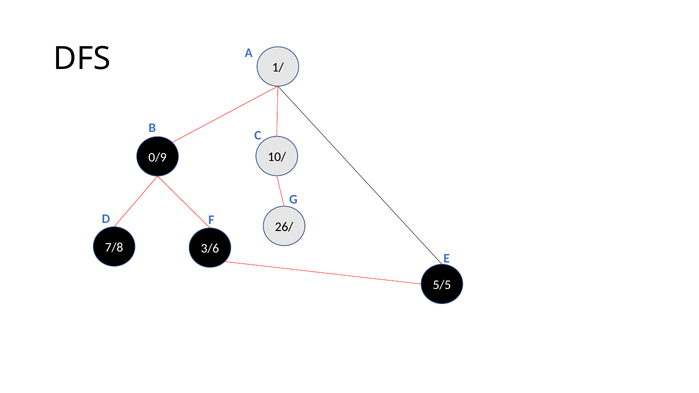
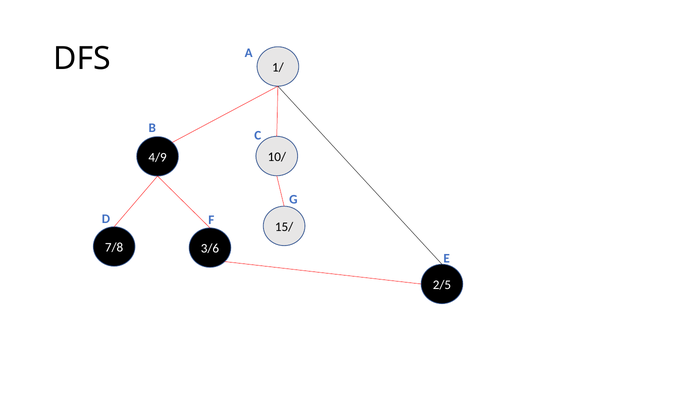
0/9: 0/9 -> 4/9 (158, 157)
26/: 26/ -> 15/ (284, 227)
5/5: 5/5 -> 2/5 (442, 285)
